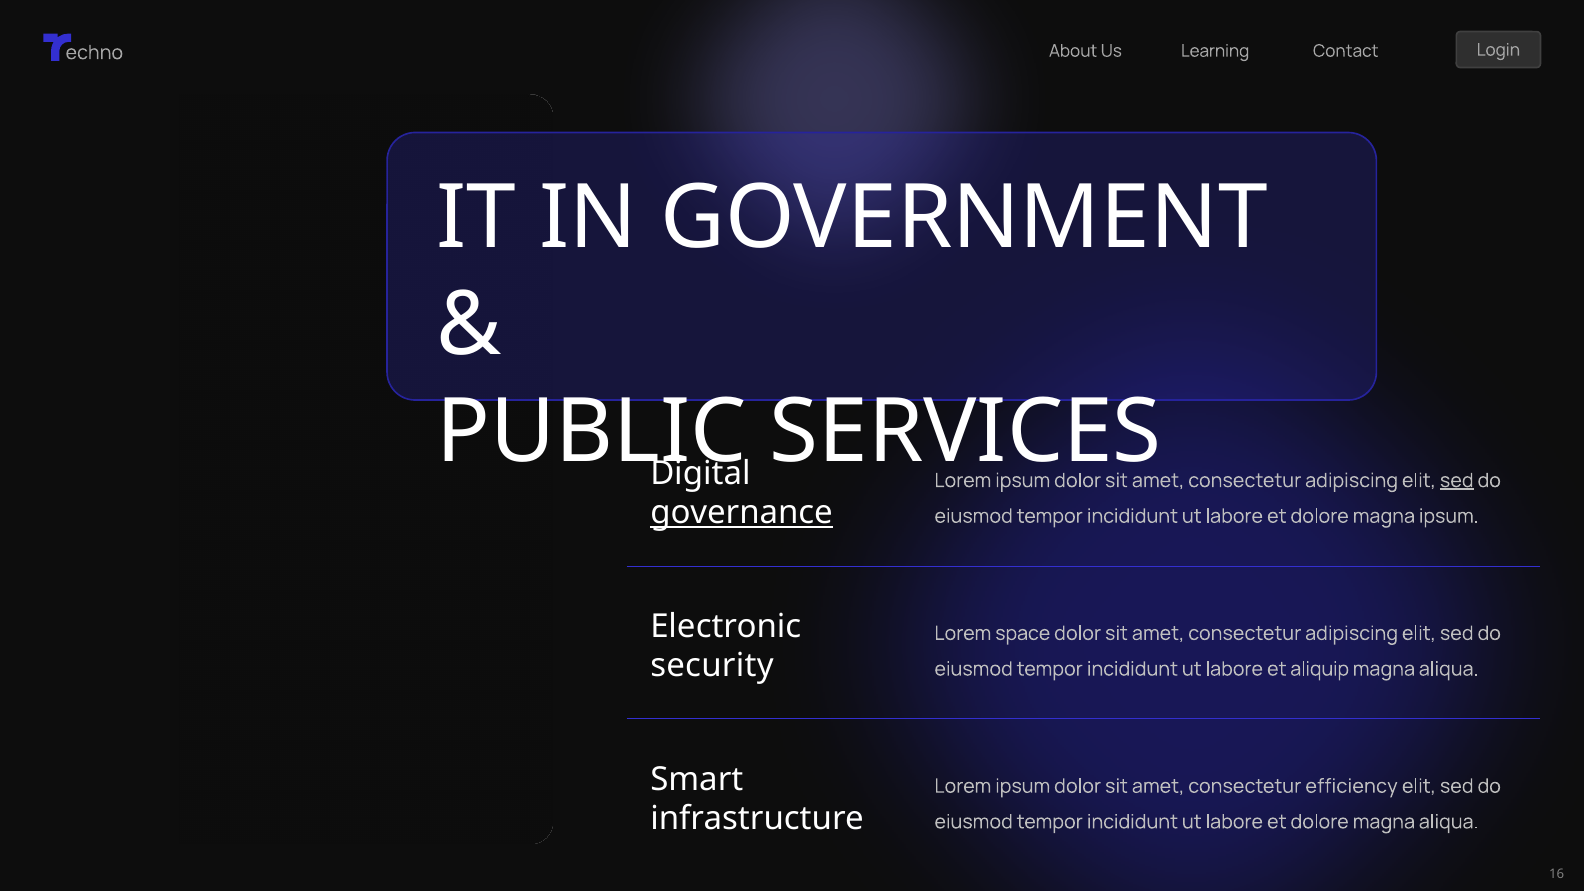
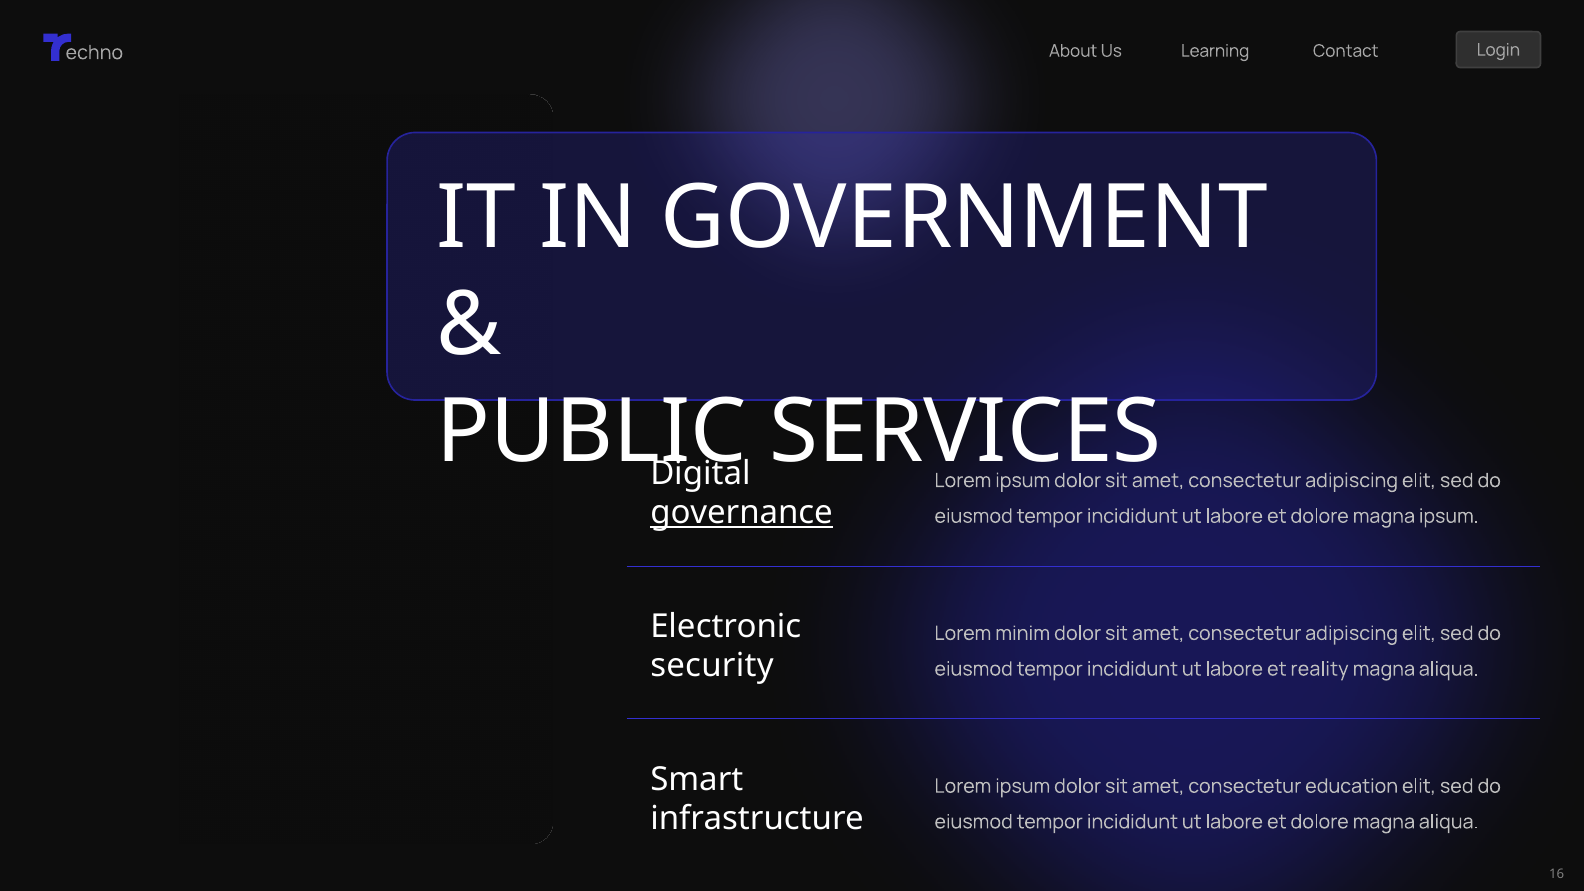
sed underline: present -> none (1457, 481)
space: space -> minim (1023, 633)
aliquip: aliquip -> reality (1320, 669)
efficiency: efficiency -> education (1352, 786)
